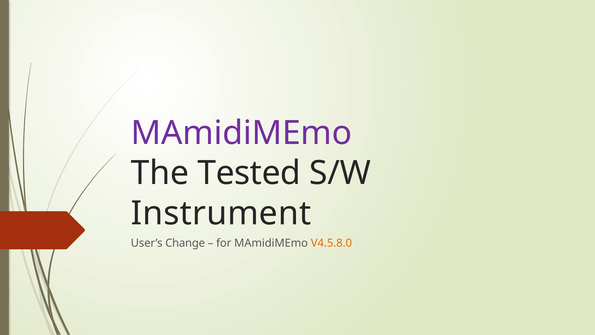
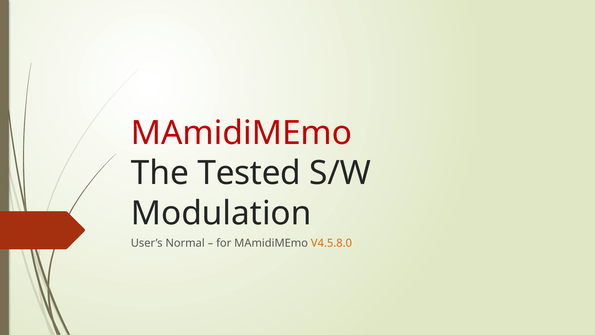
MAmidiMEmo colour: purple -> red (241, 133)
Instrument: Instrument -> Modulation (221, 213)
Change: Change -> Normal (185, 243)
